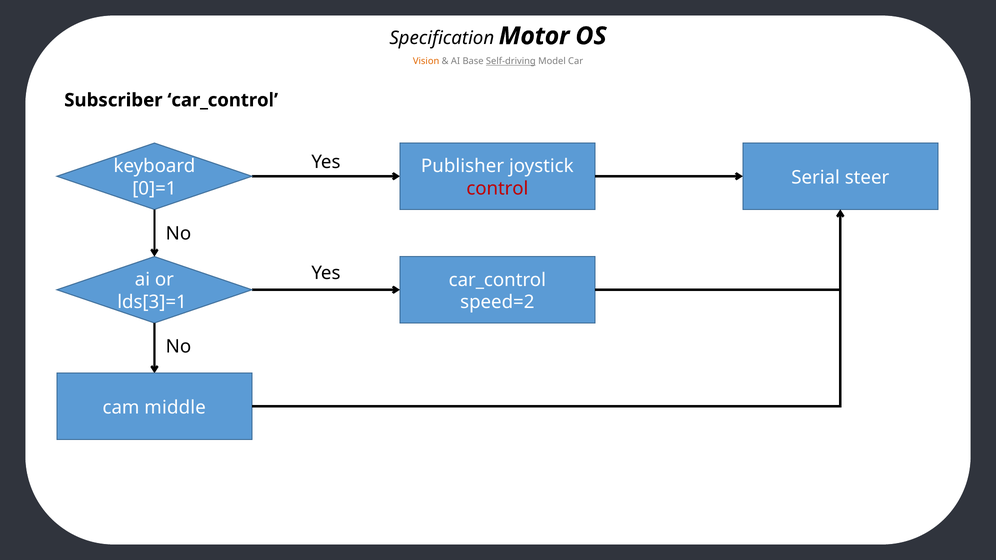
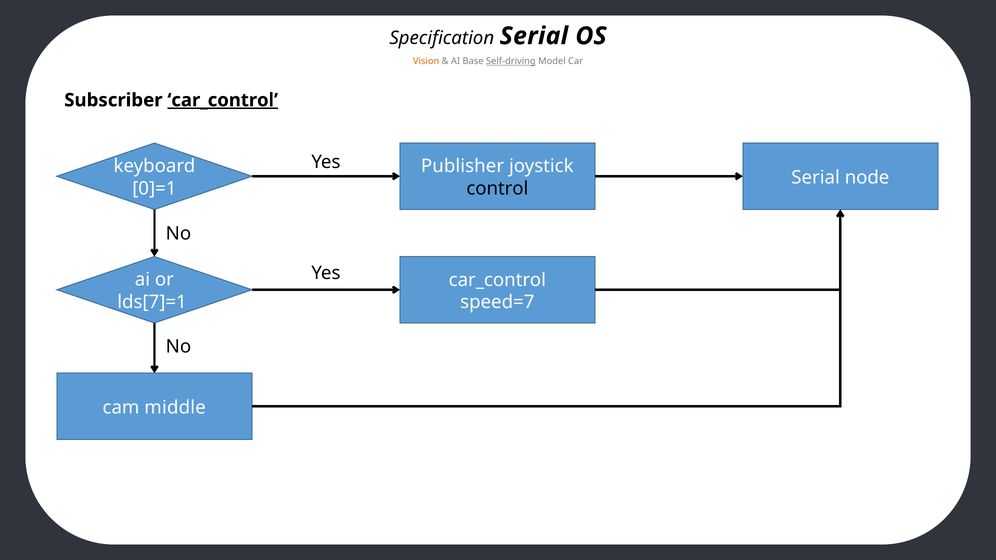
Specification Motor: Motor -> Serial (534, 36)
car_control underline: none -> present (223, 100)
steer: steer -> node (867, 178)
control colour: red -> black (497, 189)
lds[3]=1: lds[3]=1 -> lds[7]=1 (152, 302)
speed=2: speed=2 -> speed=7 (497, 302)
